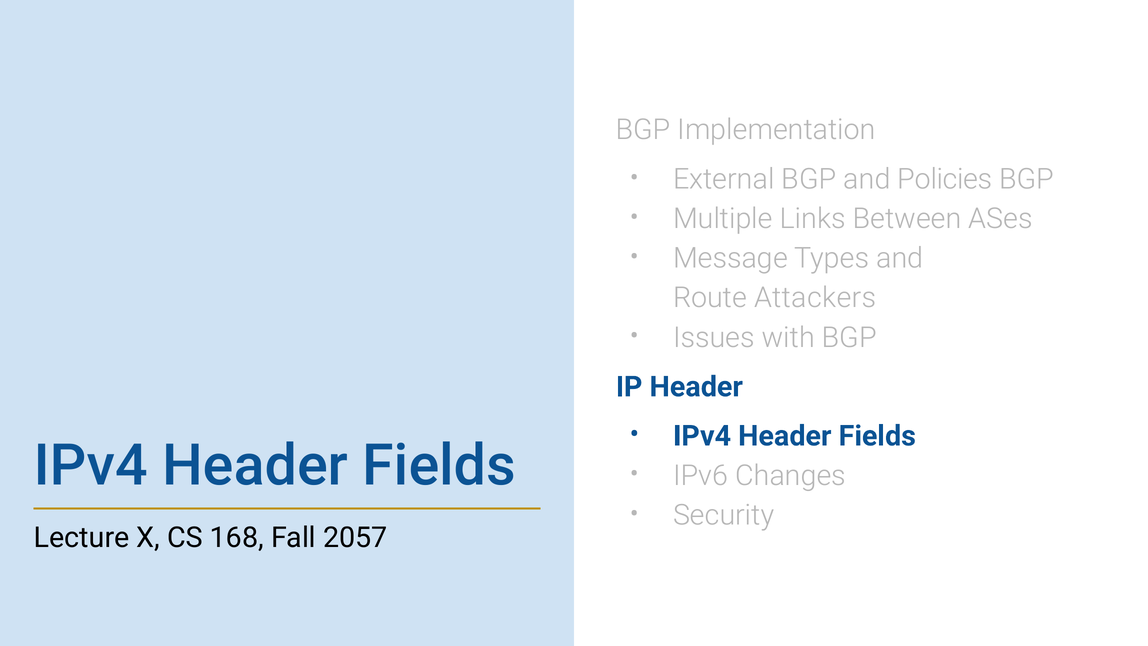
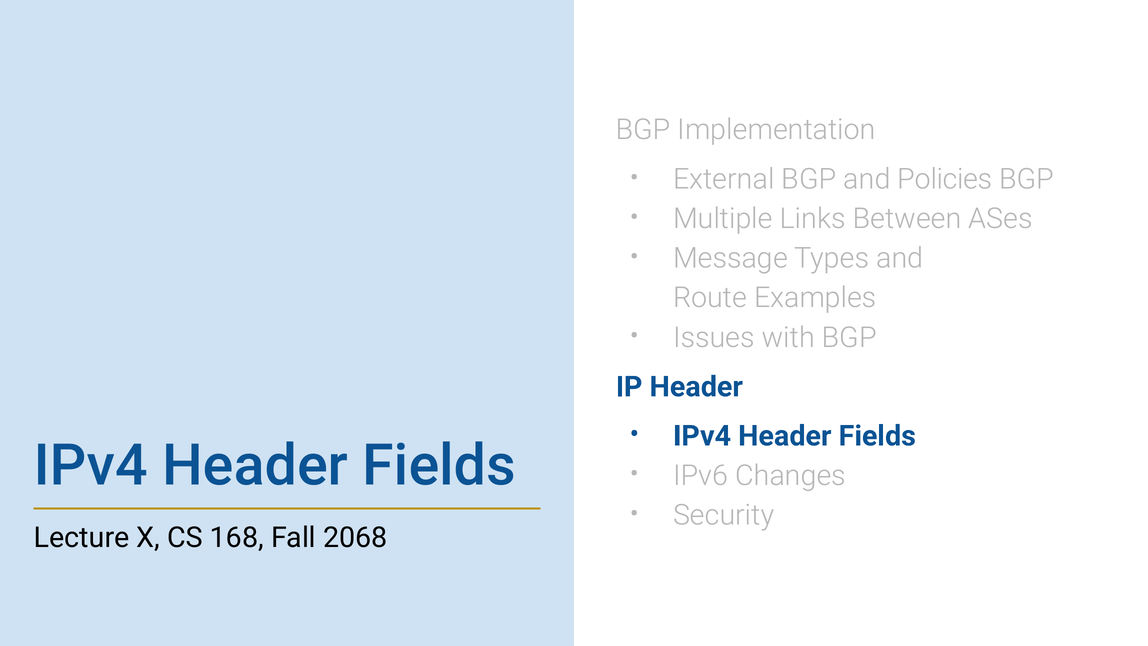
Attackers: Attackers -> Examples (815, 298)
2057: 2057 -> 2068 (355, 537)
